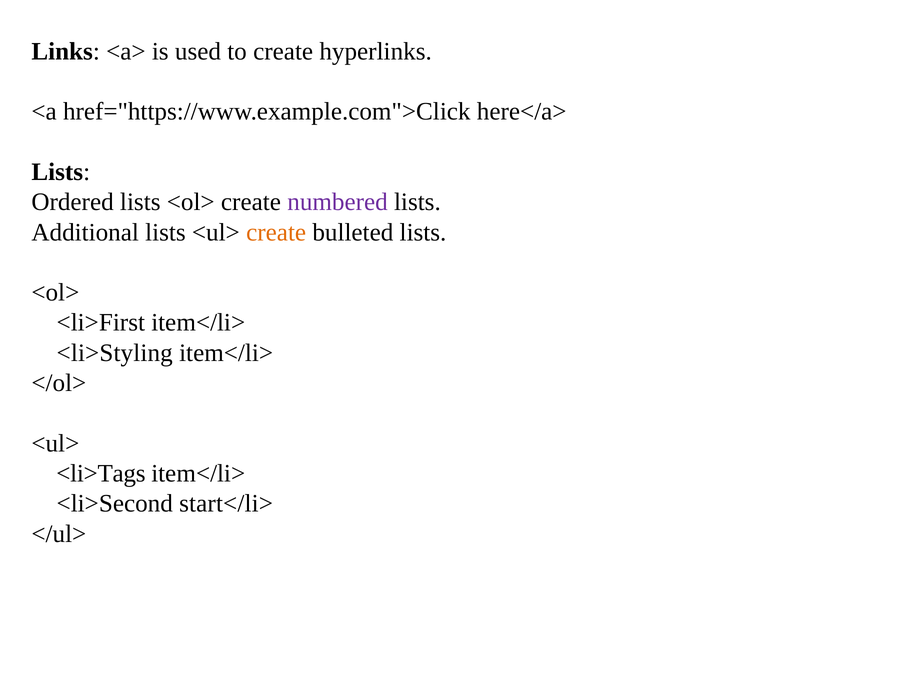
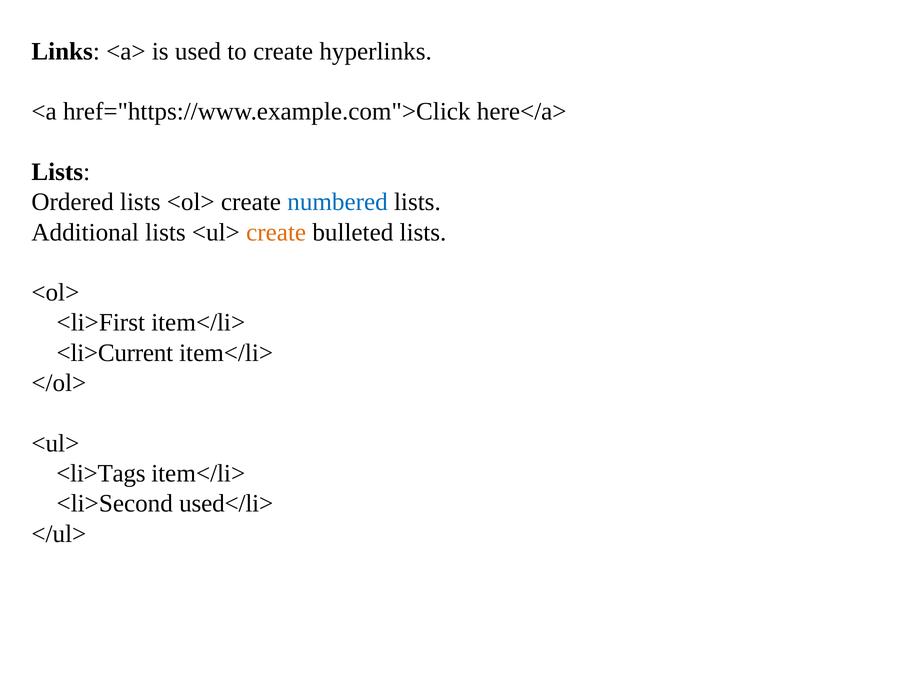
numbered colour: purple -> blue (338, 202)
<li>Styling: <li>Styling -> <li>Current (115, 353)
start</li>: start</li> -> used</li> (226, 504)
